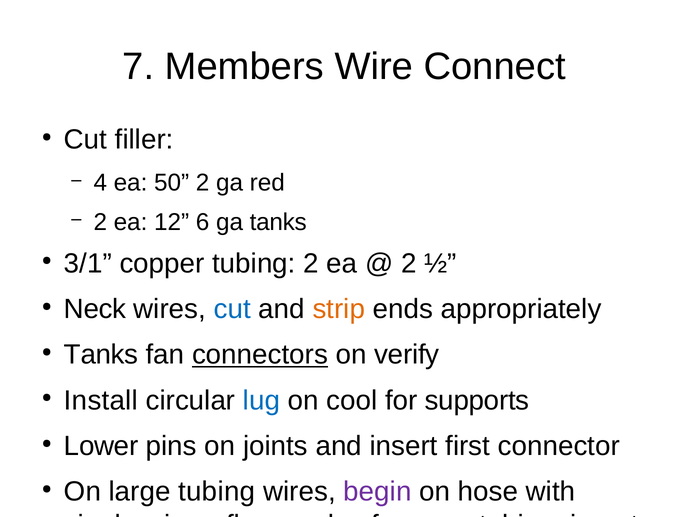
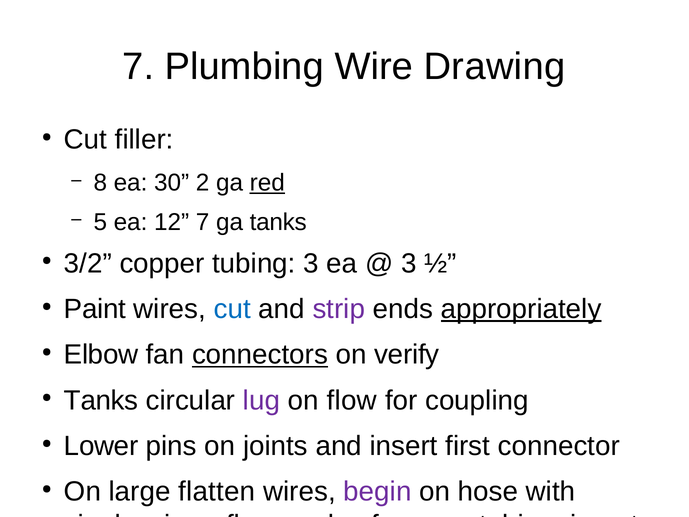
Members: Members -> Plumbing (244, 66)
Connect: Connect -> Drawing (495, 66)
4: 4 -> 8 (100, 183)
50: 50 -> 30 (172, 183)
red underline: none -> present (267, 183)
2: 2 -> 5 (100, 222)
12 6: 6 -> 7 (203, 222)
3/1: 3/1 -> 3/2 (88, 263)
tubing 2: 2 -> 3 (311, 263)
2: 2 -> 3 (409, 263)
Neck: Neck -> Paint (95, 309)
strip colour: orange -> purple (339, 309)
appropriately underline: none -> present (521, 309)
Tanks: Tanks -> Elbow (101, 355)
Install: Install -> Tanks (101, 400)
lug colour: blue -> purple (261, 400)
cool: cool -> flow (352, 400)
supports: supports -> coupling (477, 400)
large tubing: tubing -> flatten (217, 491)
